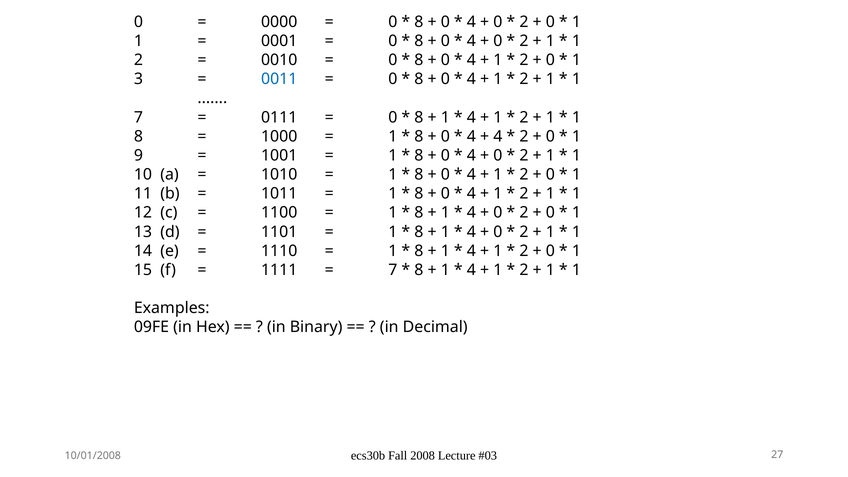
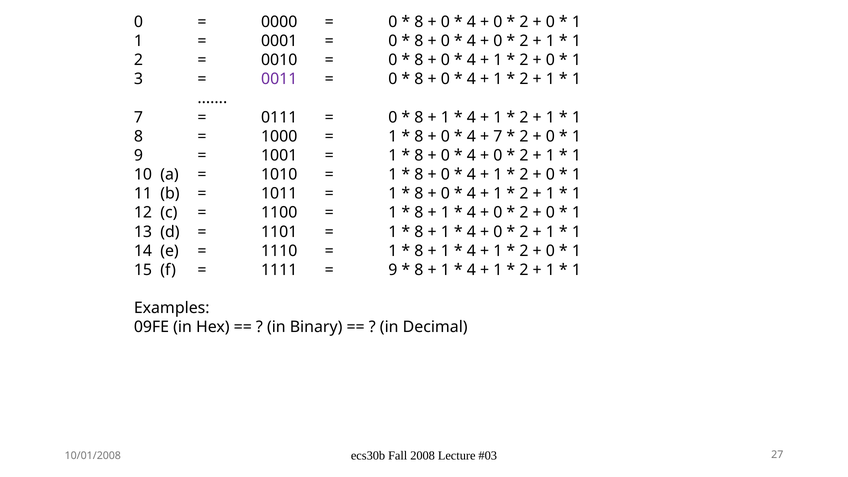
0011 colour: blue -> purple (279, 79)
4: 4 -> 7 (498, 136)
7: 7 -> 9 (393, 270)
